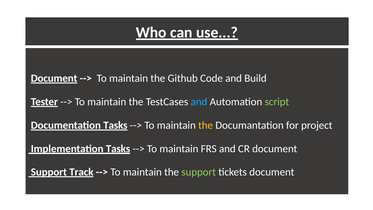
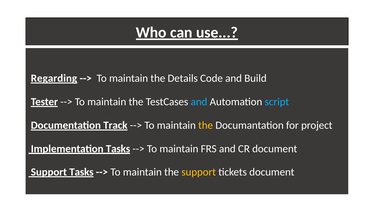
Document: Document -> Regarding (54, 78)
Github: Github -> Details (183, 78)
script colour: light green -> light blue (277, 102)
Documentation Tasks: Tasks -> Track (115, 125)
Support Track: Track -> Tasks (81, 172)
support colour: light green -> yellow (199, 172)
